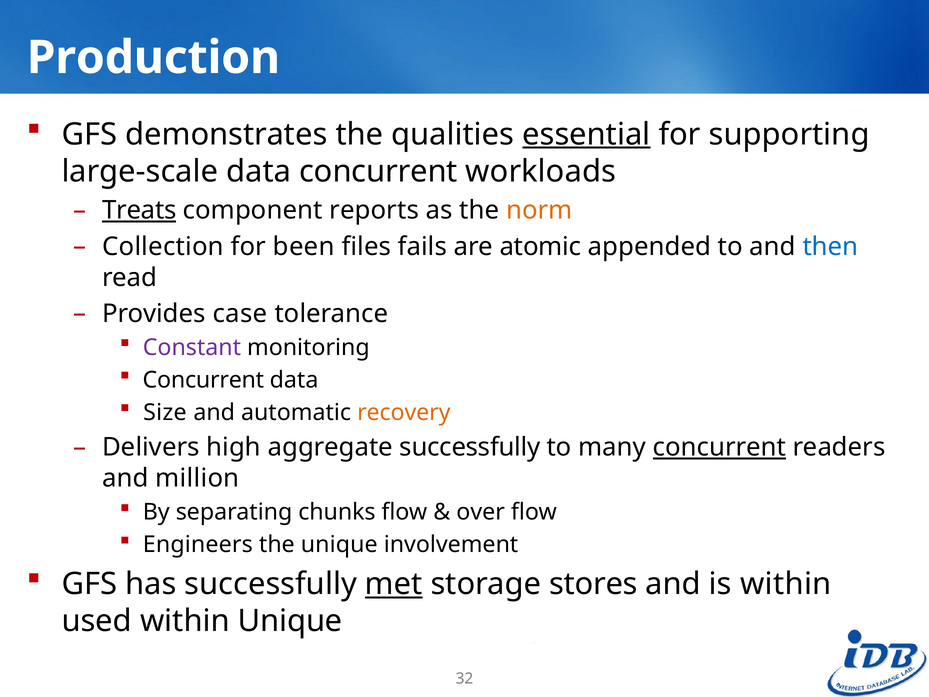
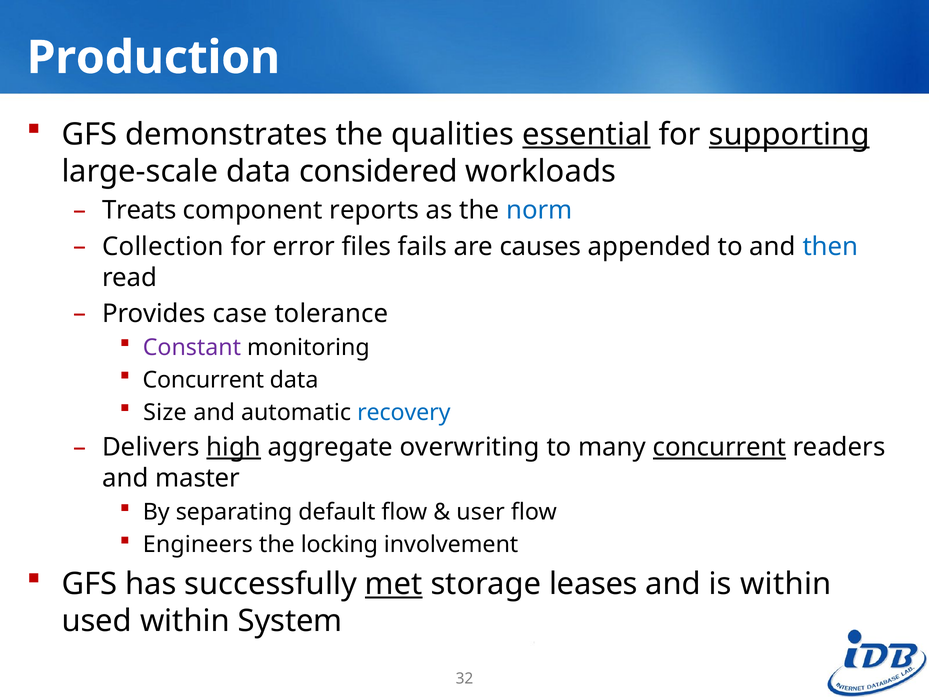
supporting underline: none -> present (789, 134)
data concurrent: concurrent -> considered (379, 171)
Treats underline: present -> none (139, 210)
norm colour: orange -> blue (539, 210)
been: been -> error (304, 246)
atomic: atomic -> causes (540, 246)
recovery colour: orange -> blue (404, 412)
high underline: none -> present (234, 447)
aggregate successfully: successfully -> overwriting (470, 447)
million: million -> master (198, 478)
chunks: chunks -> default (337, 512)
over: over -> user (481, 512)
the unique: unique -> locking (339, 545)
stores: stores -> leases (593, 584)
within Unique: Unique -> System (290, 621)
